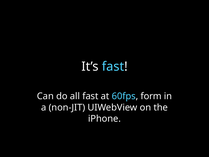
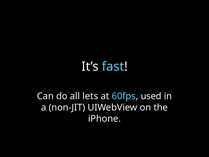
all fast: fast -> lets (90, 96)
form: form -> used (151, 96)
